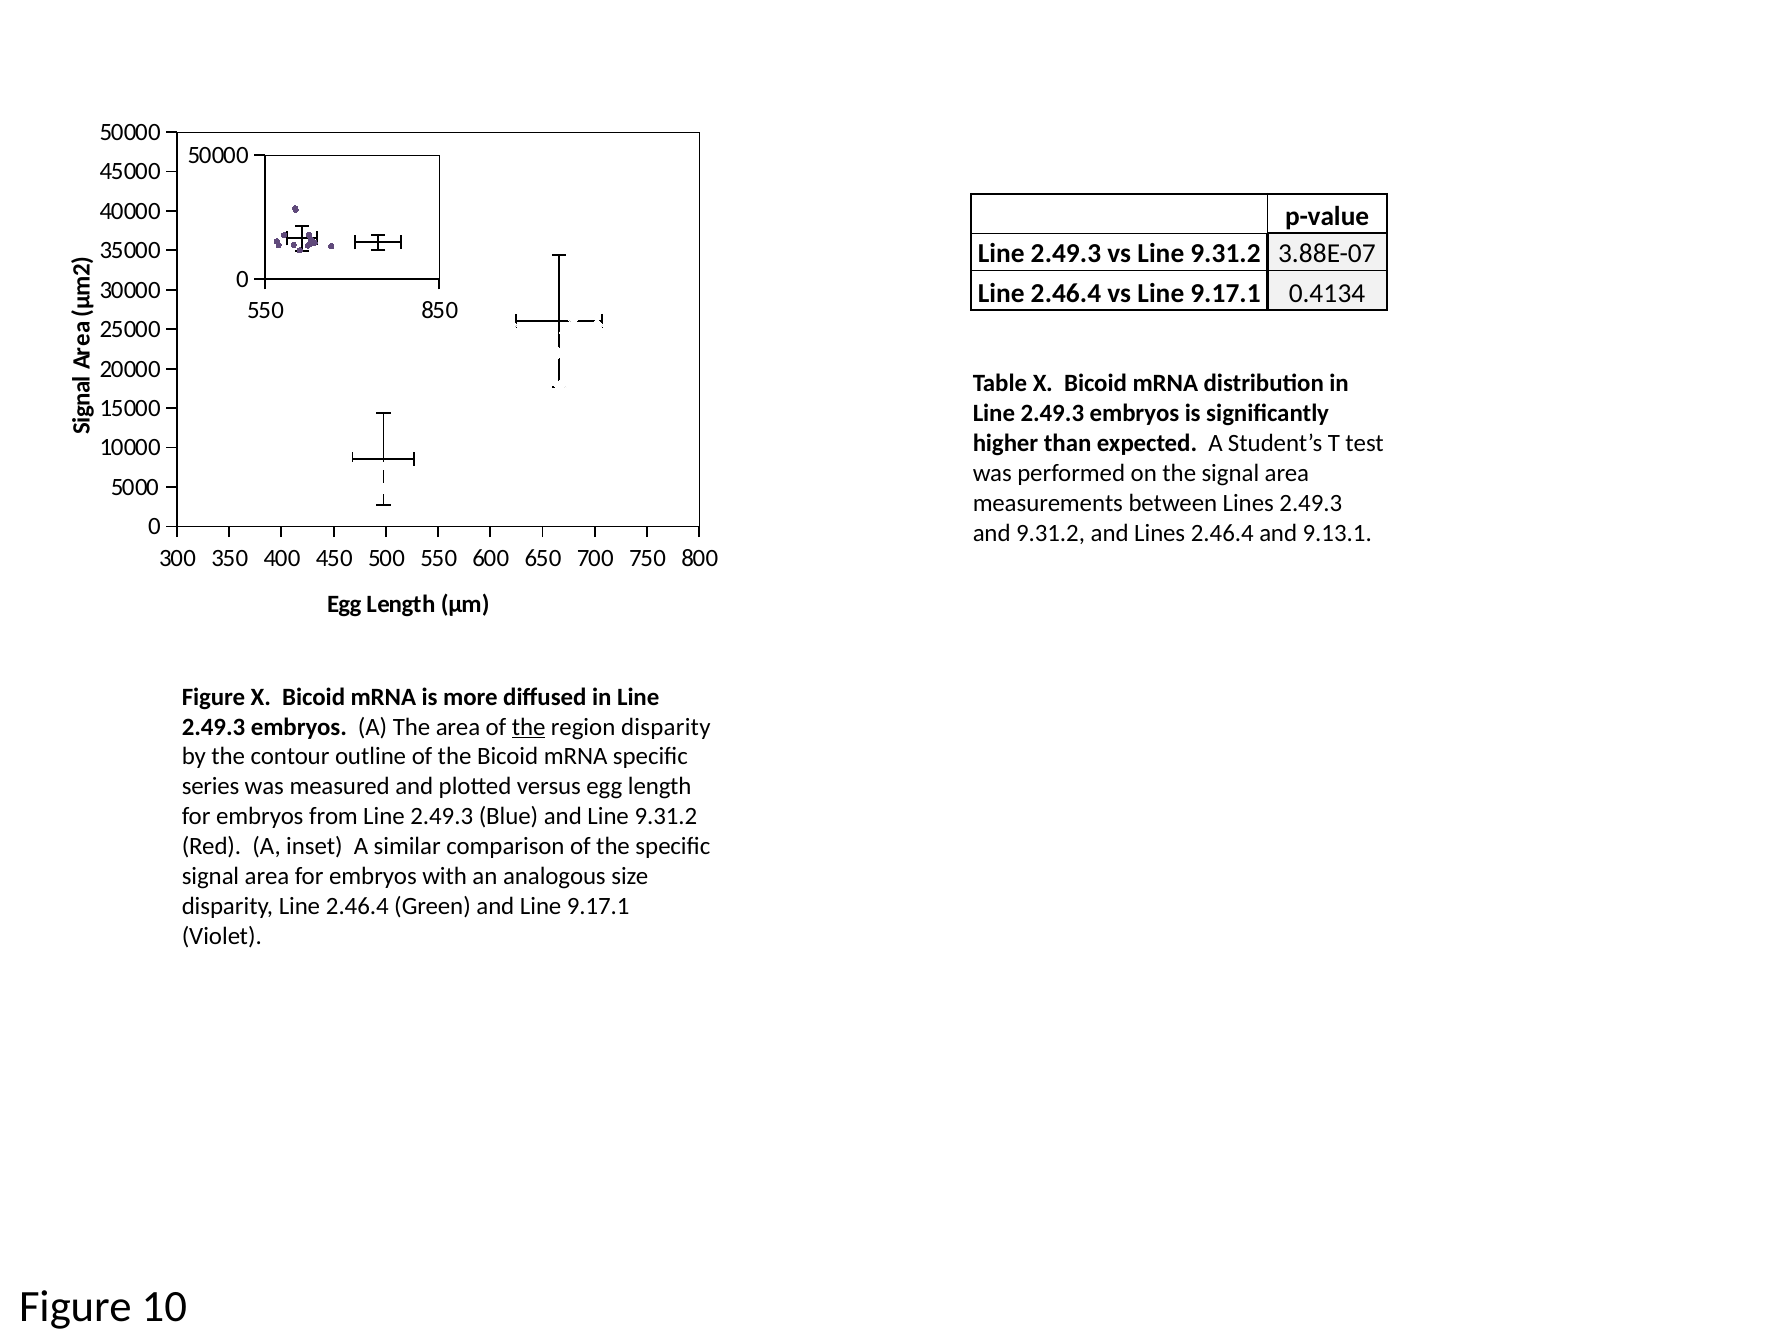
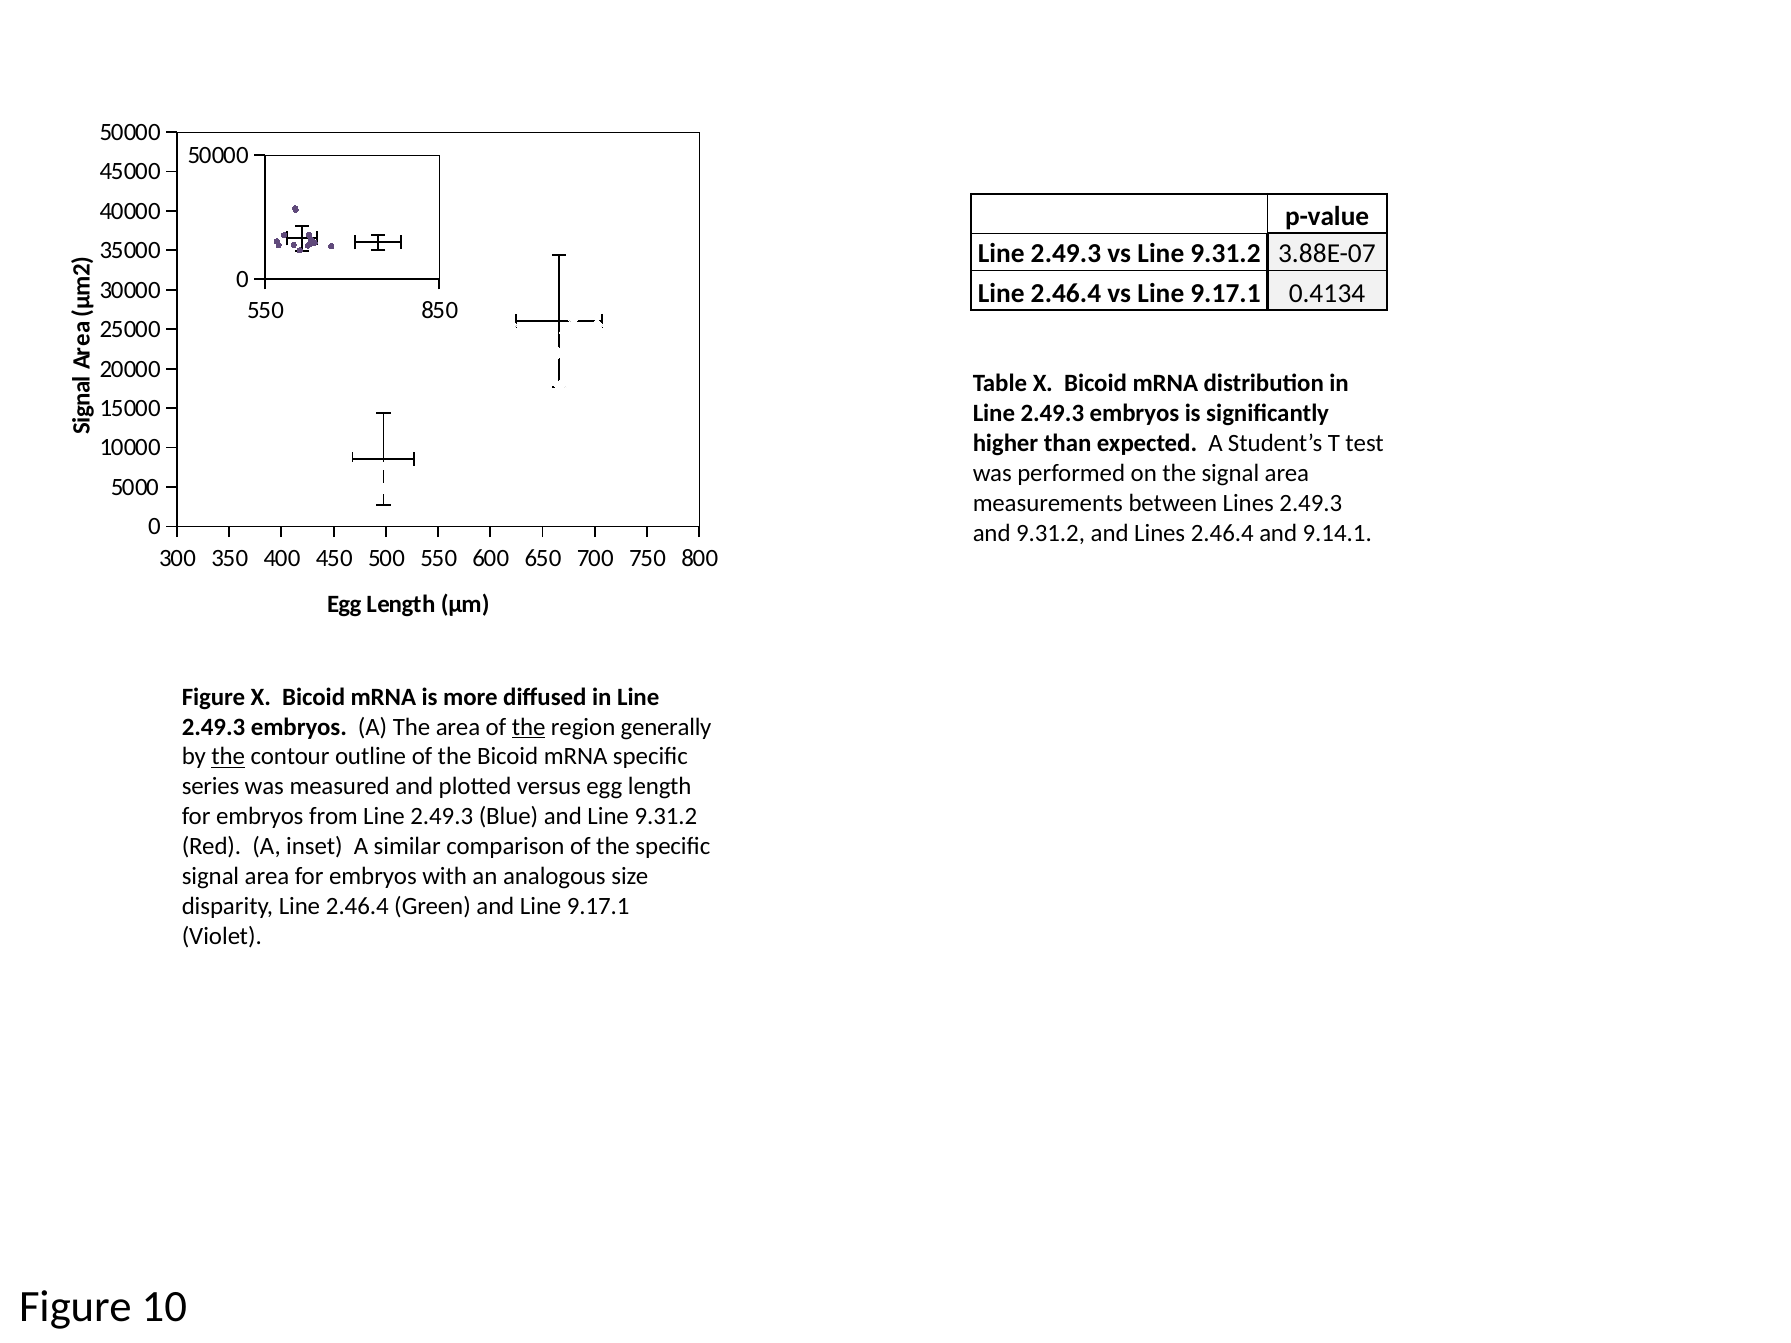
9.13.1: 9.13.1 -> 9.14.1 (1337, 533)
region disparity: disparity -> generally (666, 727)
the underline: none -> present (228, 757)
